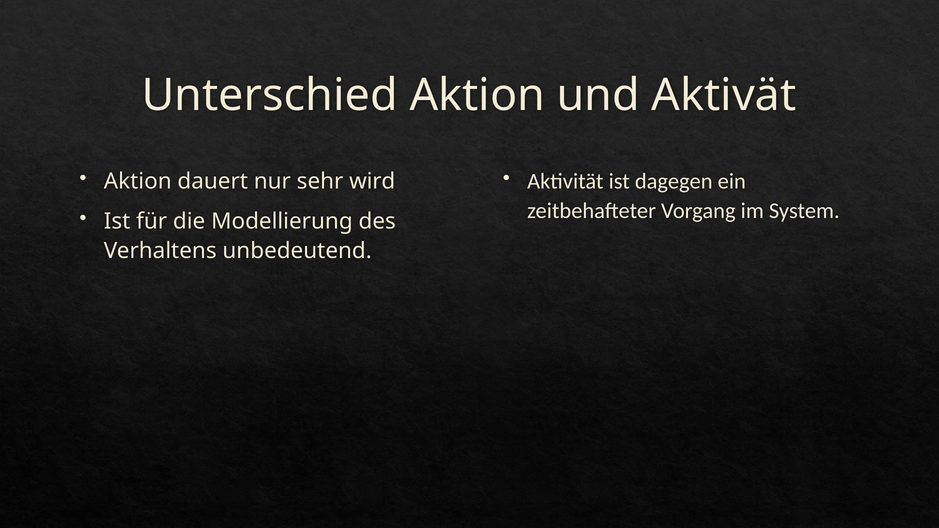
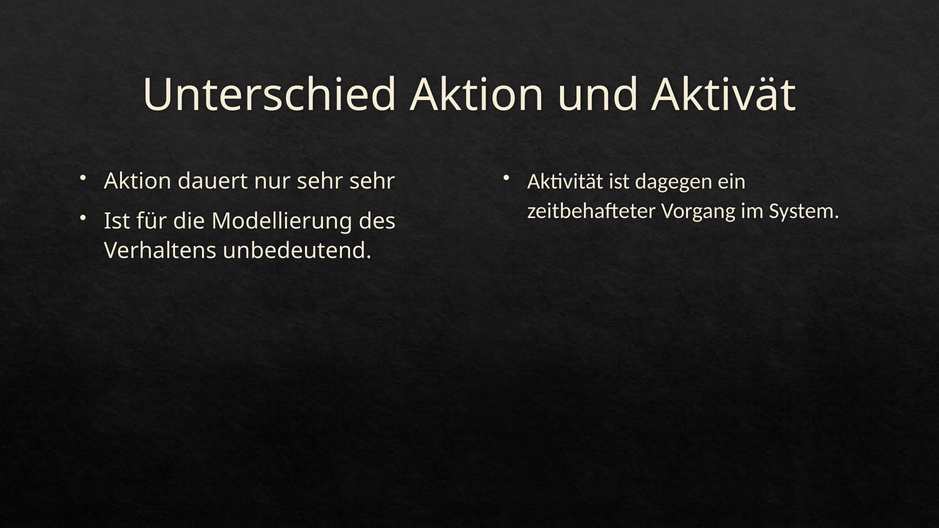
sehr wird: wird -> sehr (372, 181)
